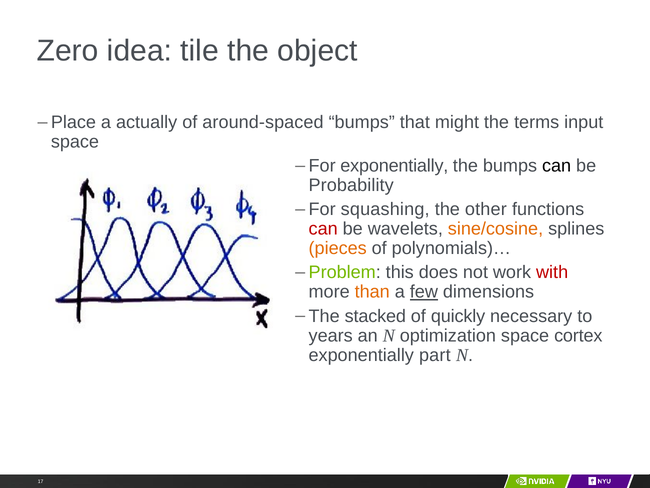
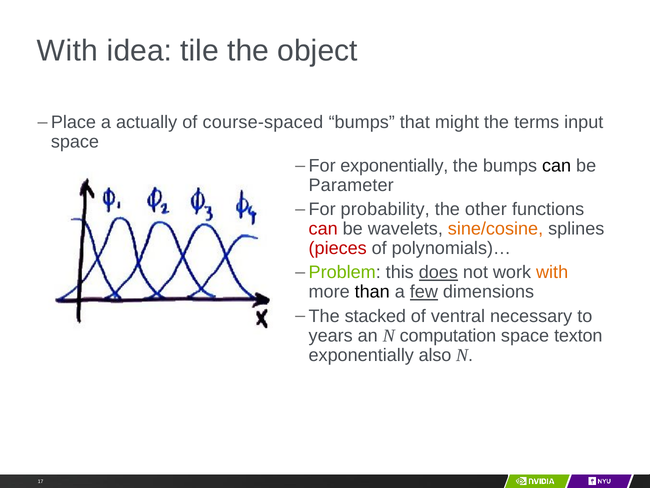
Zero: Zero -> With (67, 51)
around-spaced: around-spaced -> course-spaced (263, 122)
Probability: Probability -> Parameter (351, 185)
squashing: squashing -> probability (385, 209)
pieces colour: orange -> red (338, 248)
does underline: none -> present (438, 272)
with colour: red -> orange (552, 272)
than colour: orange -> black (372, 292)
quickly: quickly -> ventral (458, 316)
optimization: optimization -> computation (448, 335)
cortex: cortex -> texton (578, 335)
part: part -> also (435, 355)
